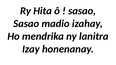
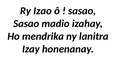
Hita: Hita -> Izao (43, 11)
